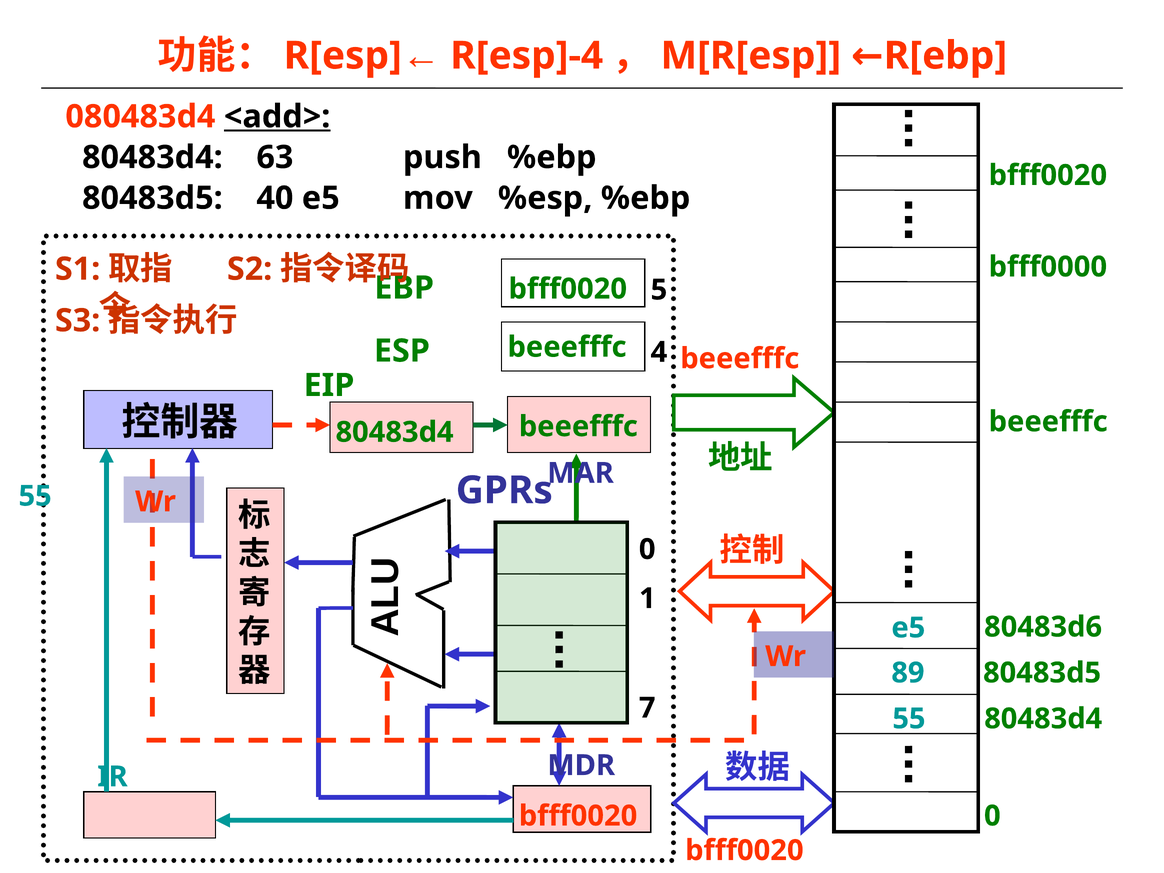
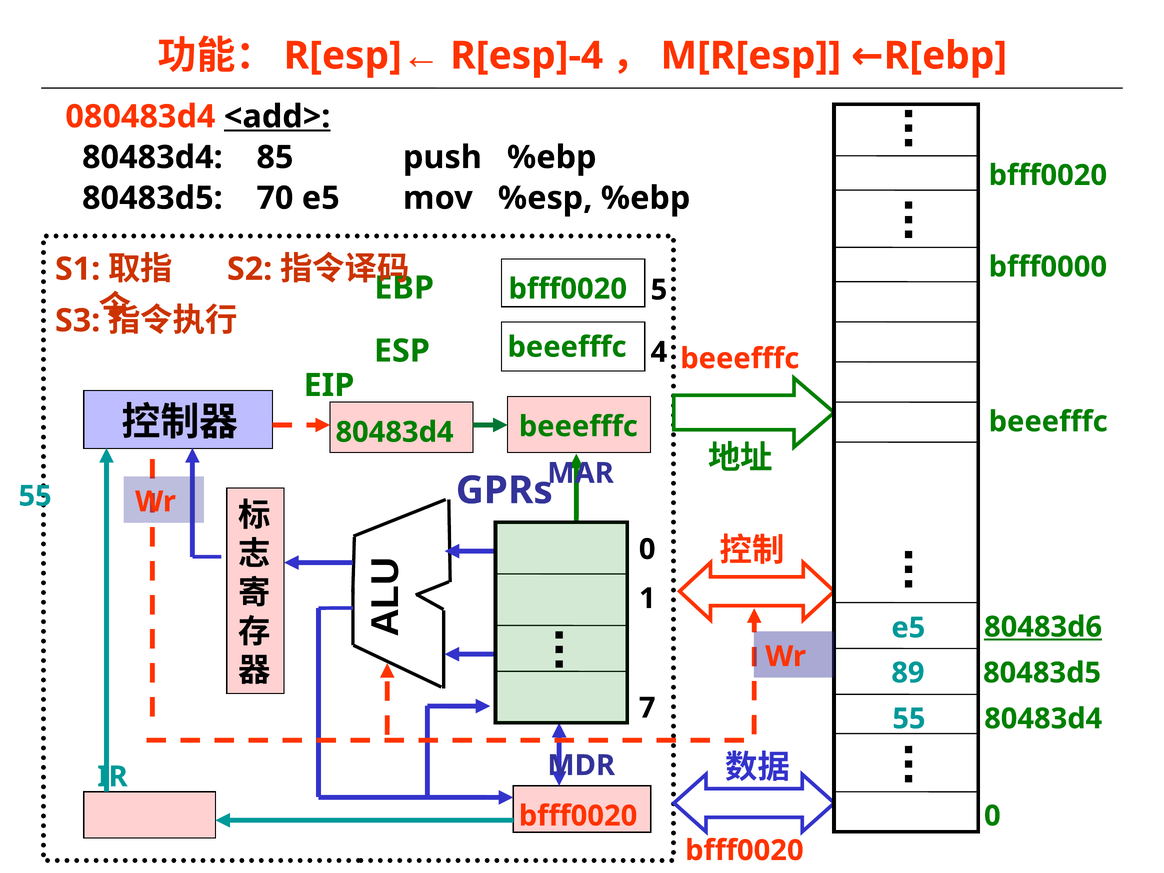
63: 63 -> 85 (275, 157)
40: 40 -> 70 (275, 198)
80483d6 underline: none -> present (1043, 627)
